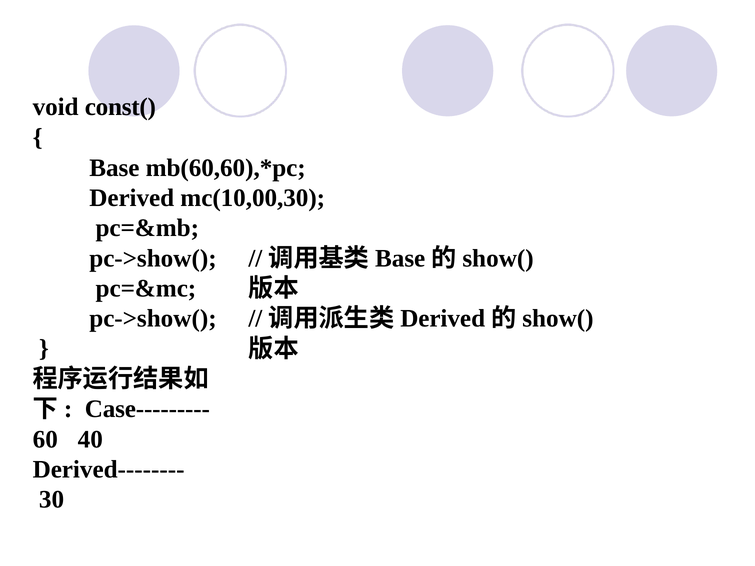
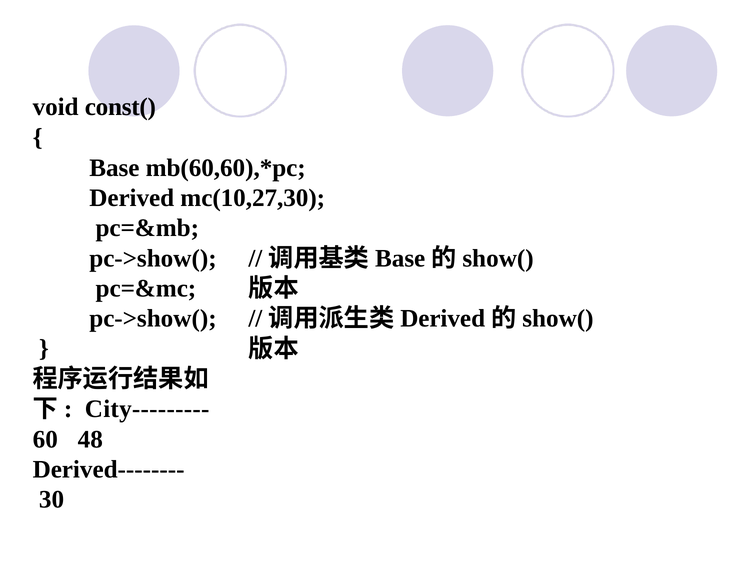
mc(10,00,30: mc(10,00,30 -> mc(10,27,30 (253, 198)
Case---------: Case--------- -> City--------- (147, 409)
40: 40 -> 48 (90, 439)
